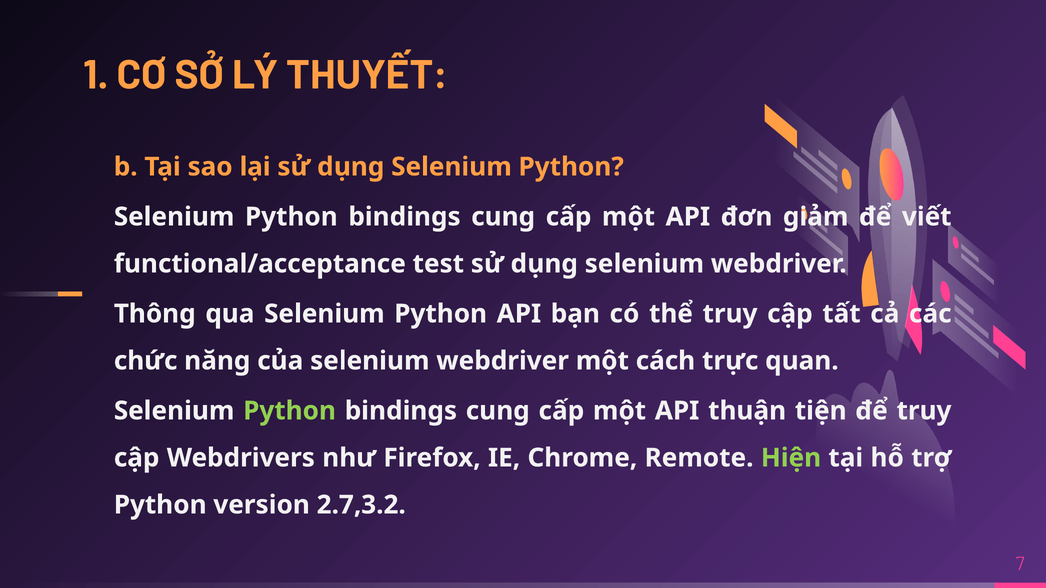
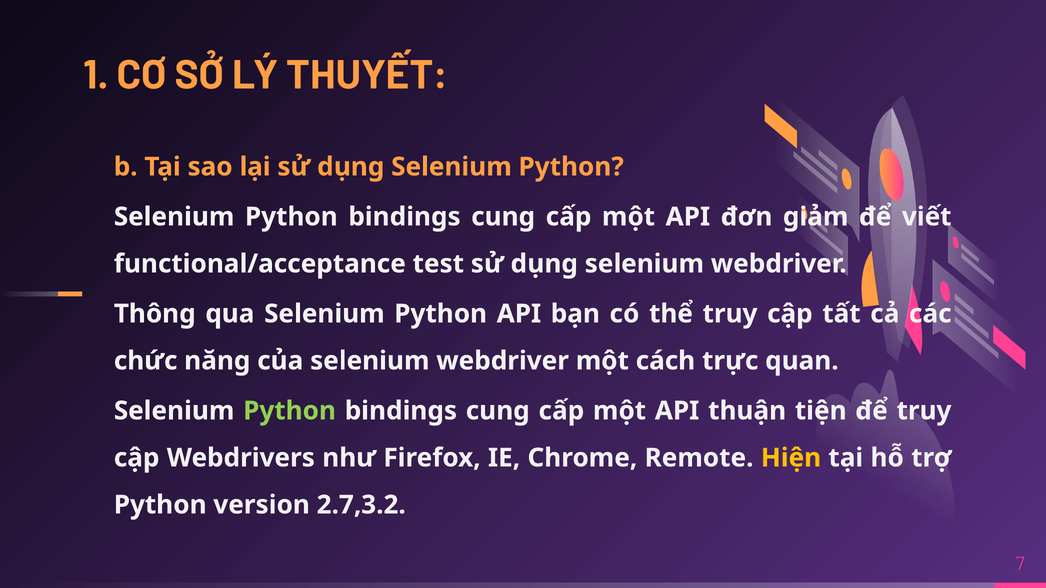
Hiện colour: light green -> yellow (791, 458)
